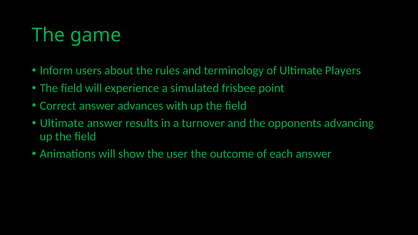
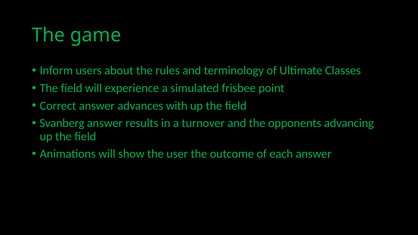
Players: Players -> Classes (343, 71)
Ultimate: Ultimate -> Svanberg (62, 123)
